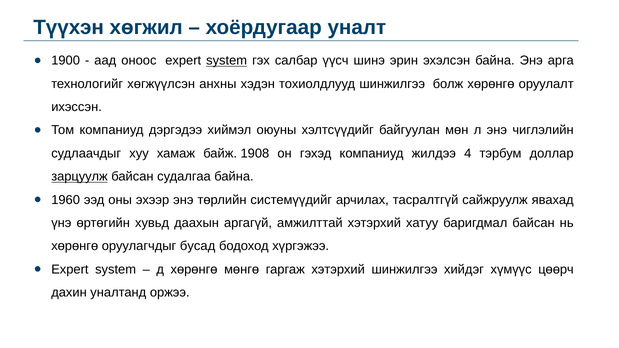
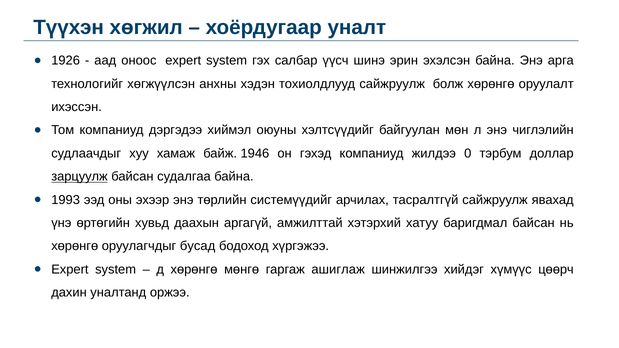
1900: 1900 -> 1926 (66, 61)
system underline: present -> none (227, 61)
тохиолдлууд шинжилгээ: шинжилгээ -> сайжруулж (392, 84)
1908: 1908 -> 1946 (255, 153)
4: 4 -> 0 (468, 153)
1960: 1960 -> 1993 (66, 200)
гаргаж хэтэрхий: хэтэрхий -> ашиглаж (338, 270)
